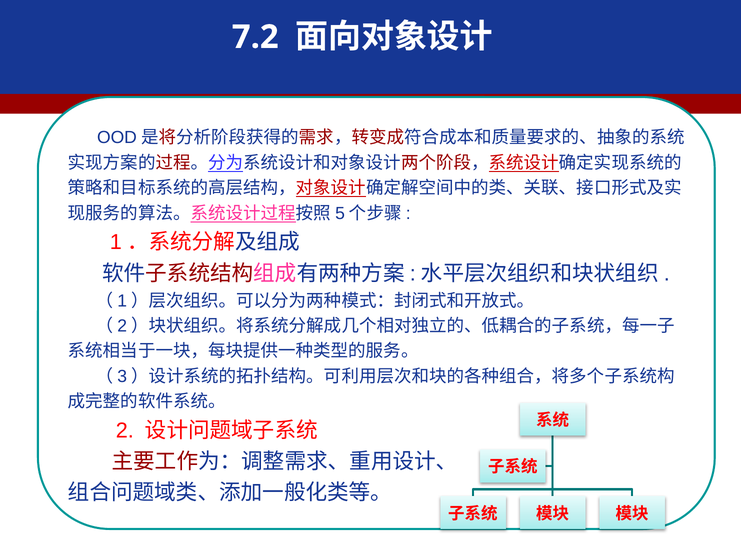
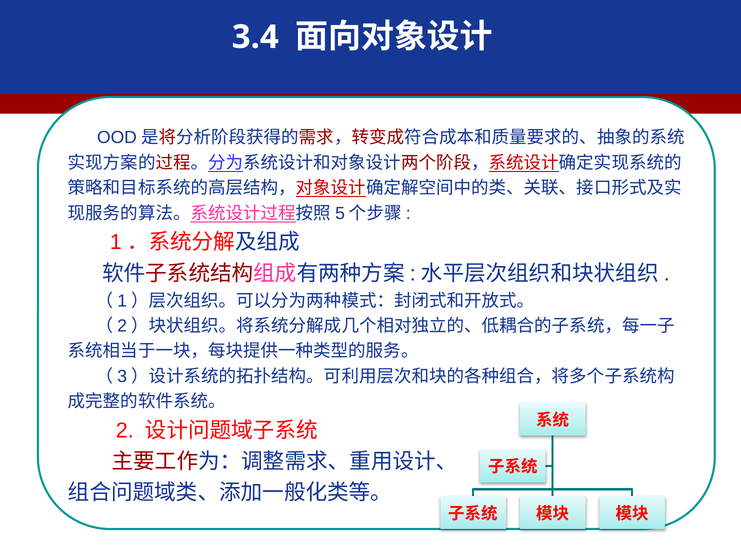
7.2: 7.2 -> 3.4 (255, 37)
